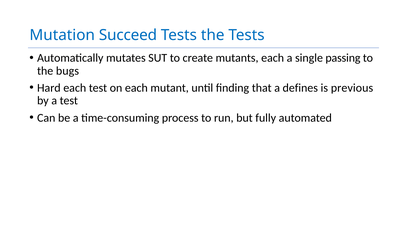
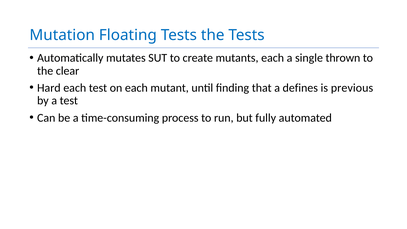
Succeed: Succeed -> Floating (128, 35)
passing: passing -> thrown (343, 58)
bugs: bugs -> clear (68, 71)
